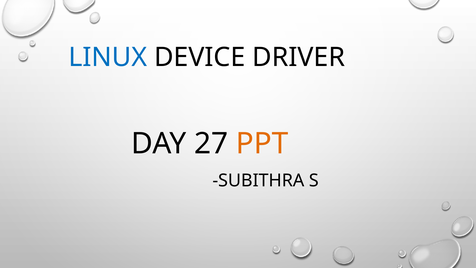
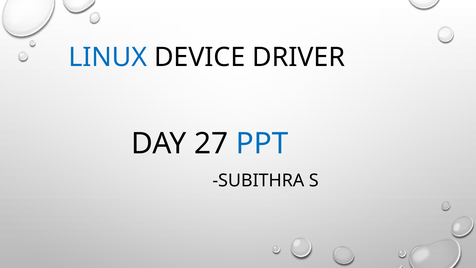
PPT colour: orange -> blue (262, 144)
